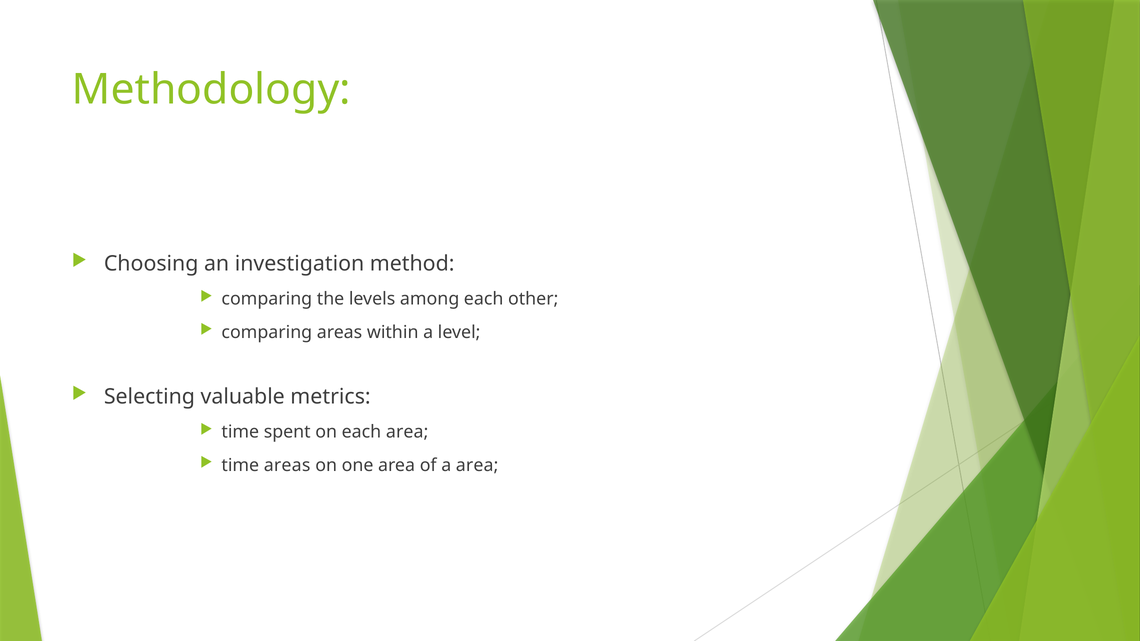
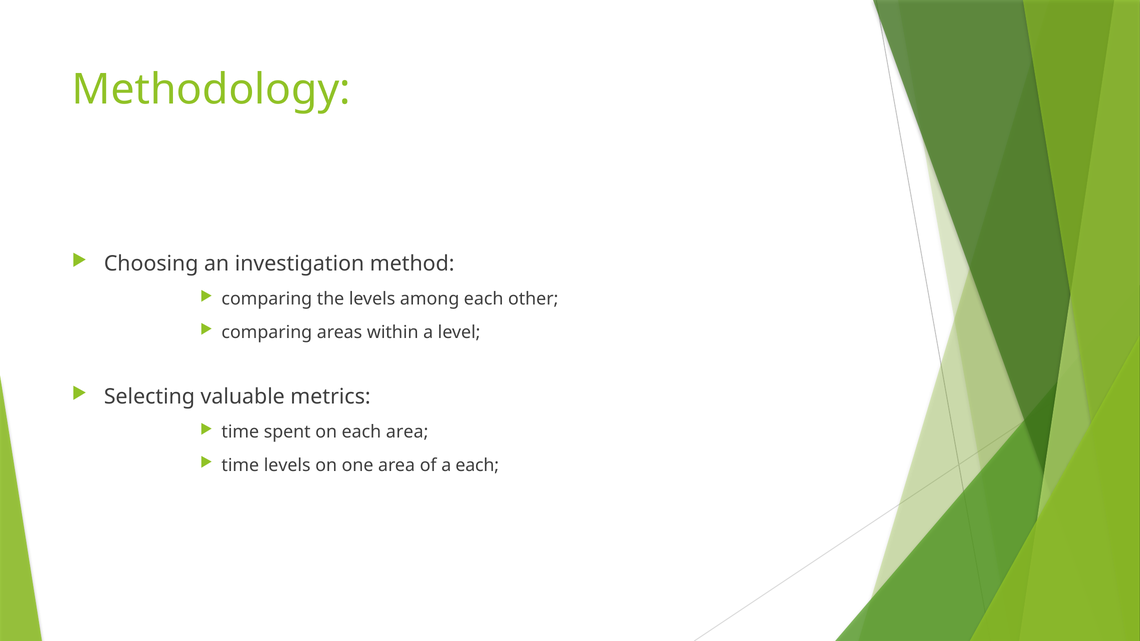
time areas: areas -> levels (287, 465)
a area: area -> each (477, 465)
